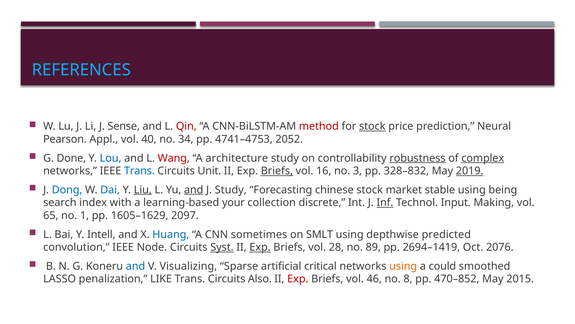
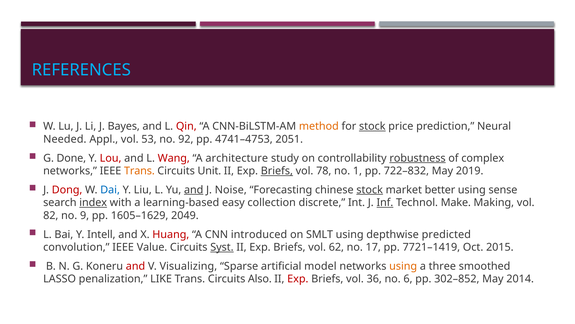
Sense: Sense -> Bayes (124, 126)
method colour: red -> orange (319, 126)
Pearson: Pearson -> Needed (65, 139)
40: 40 -> 53 (149, 139)
34: 34 -> 92 (186, 139)
2052: 2052 -> 2051 (289, 139)
Lou colour: blue -> red (111, 158)
complex underline: present -> none (483, 158)
Trans colour: blue -> orange (139, 171)
16: 16 -> 78 (324, 171)
3: 3 -> 1 (358, 171)
328–832: 328–832 -> 722–832 (406, 171)
2019 underline: present -> none (470, 171)
Dong colour: blue -> red (67, 189)
Liu underline: present -> none (143, 189)
J Study: Study -> Noise (231, 189)
stock underline: none -> present (370, 189)
stable: stable -> better (440, 189)
being: being -> sense (503, 189)
index underline: none -> present (93, 202)
your: your -> easy (233, 202)
Input: Input -> Make (456, 202)
65: 65 -> 82 (51, 215)
1: 1 -> 9 (85, 215)
2097: 2097 -> 2049 (185, 215)
Huang colour: blue -> red (171, 234)
sometimes: sometimes -> introduced (259, 234)
Node: Node -> Value (152, 247)
Exp underline: present -> none (260, 247)
28: 28 -> 62 (336, 247)
89: 89 -> 17 (373, 247)
2694–1419: 2694–1419 -> 7721–1419 (431, 247)
2076: 2076 -> 2015 (500, 247)
and colour: blue -> red (136, 266)
critical: critical -> model (320, 266)
could: could -> three (442, 266)
46: 46 -> 36 (374, 279)
8: 8 -> 6 (408, 279)
470–852: 470–852 -> 302–852 (457, 279)
2015: 2015 -> 2014 (520, 279)
